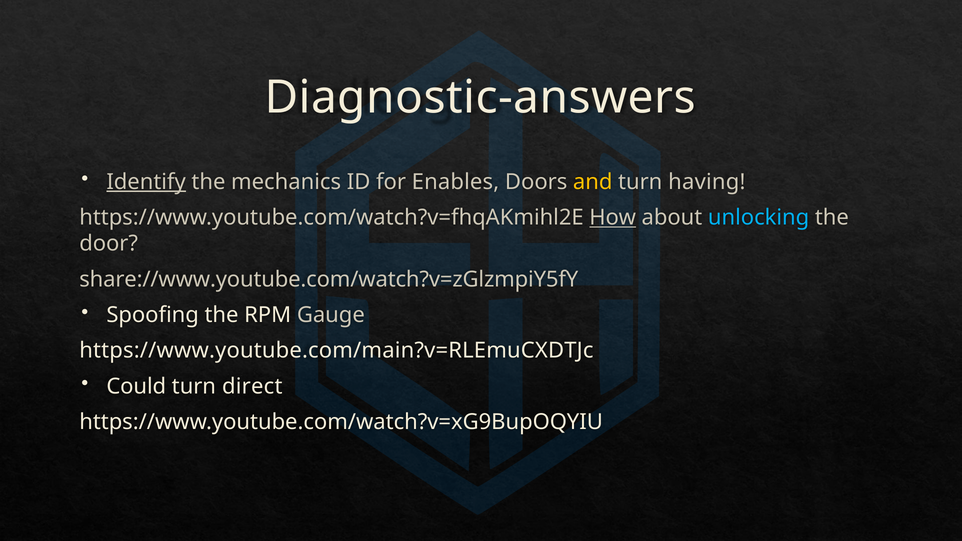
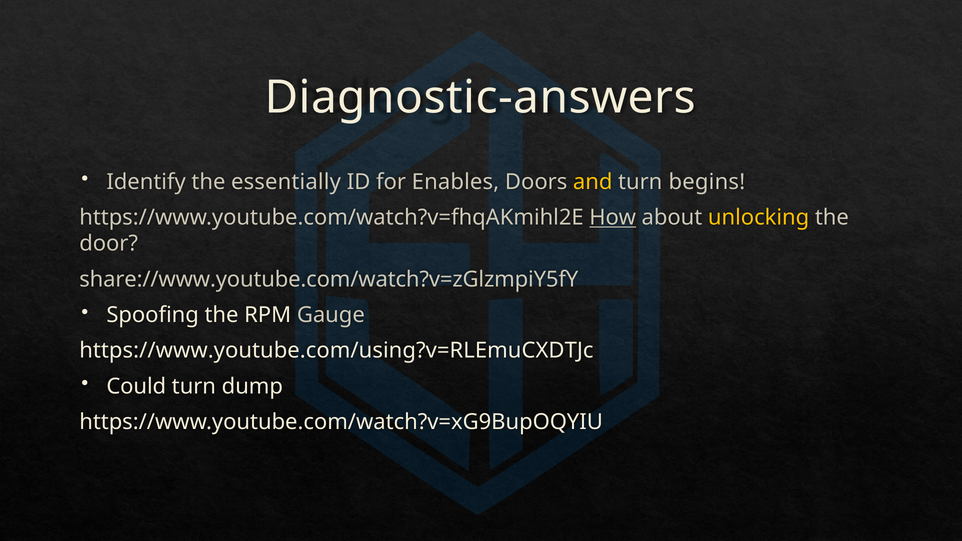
Identify underline: present -> none (146, 182)
mechanics: mechanics -> essentially (286, 182)
having: having -> begins (707, 182)
unlocking colour: light blue -> yellow (759, 218)
https://www.youtube.com/main?v=RLEmuCXDTJc: https://www.youtube.com/main?v=RLEmuCXDTJc -> https://www.youtube.com/using?v=RLEmuCXDTJc (336, 351)
direct: direct -> dump (252, 386)
